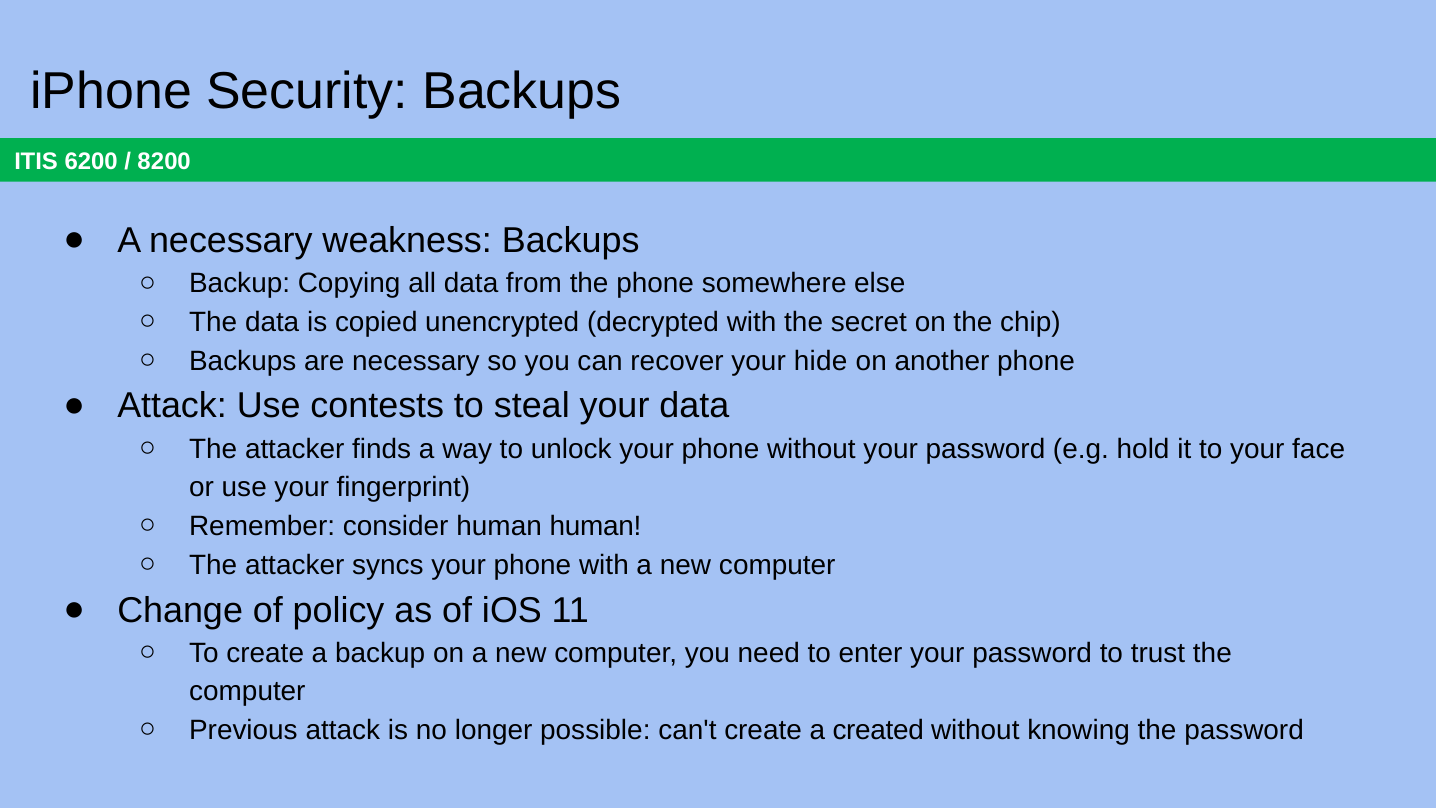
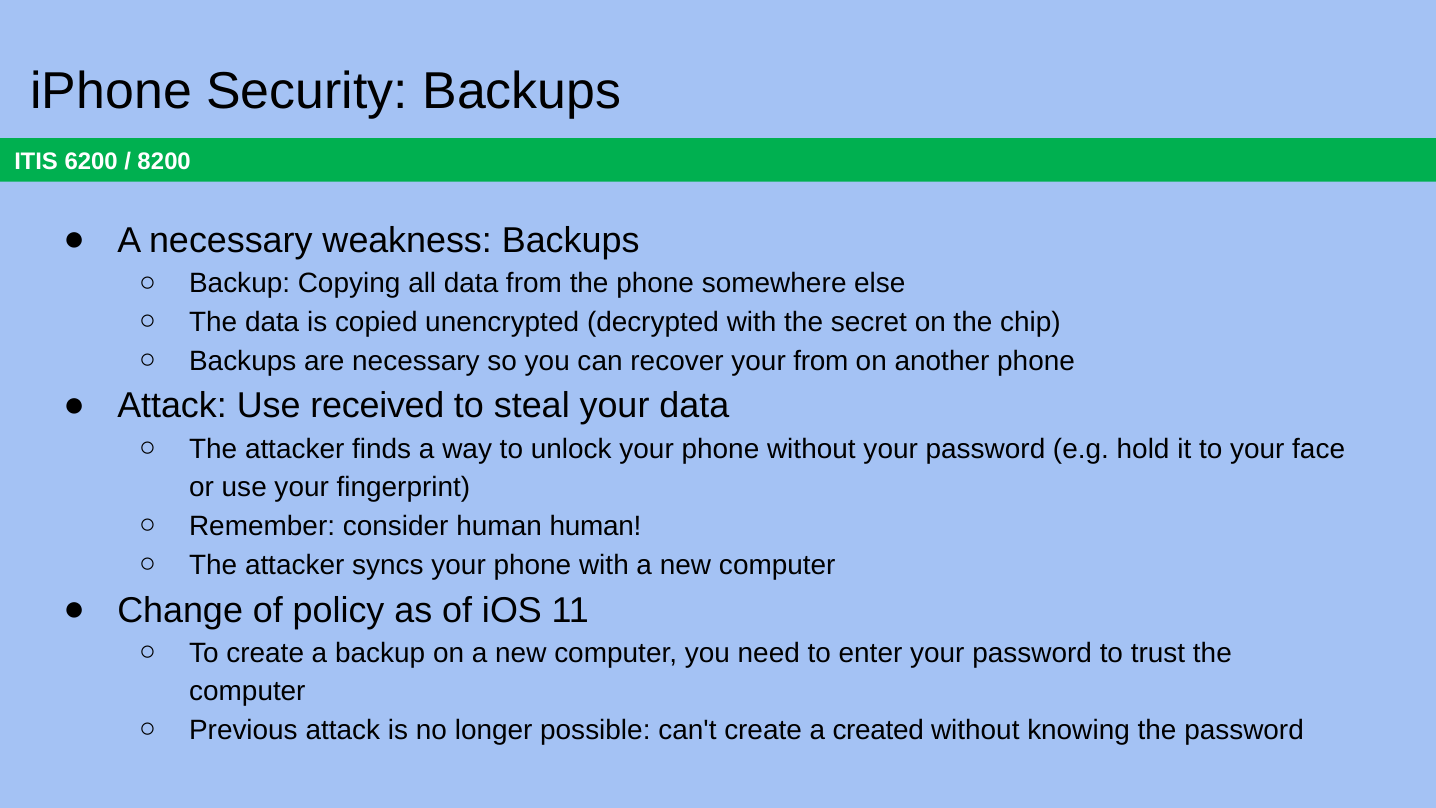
your hide: hide -> from (821, 361)
contests: contests -> received (377, 406)
